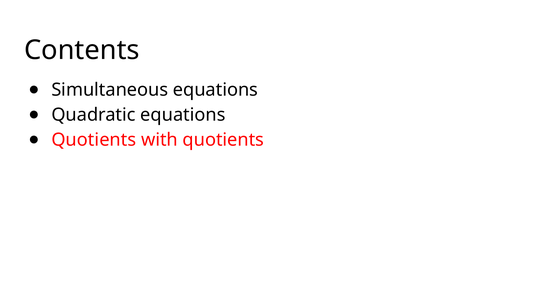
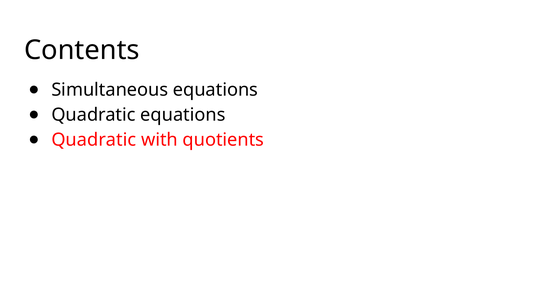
Quotients: Quotients -> Quadratic (94, 140)
